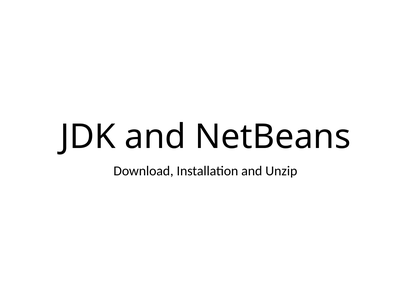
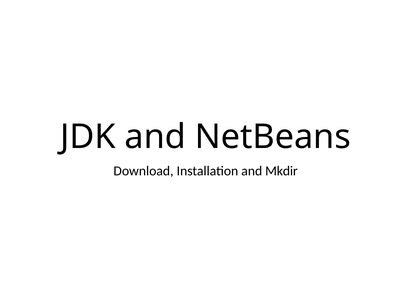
Unzip: Unzip -> Mkdir (281, 171)
